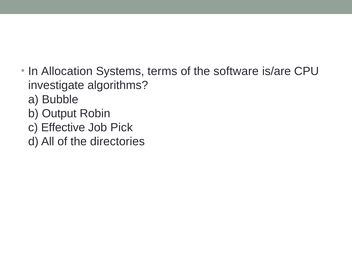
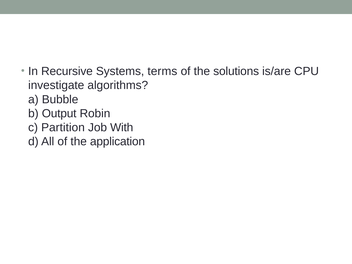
Allocation: Allocation -> Recursive (67, 71)
software: software -> solutions (236, 71)
Effective: Effective -> Partition (63, 128)
Pick: Pick -> With (122, 128)
directories: directories -> application (118, 142)
